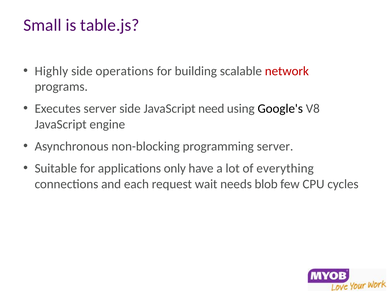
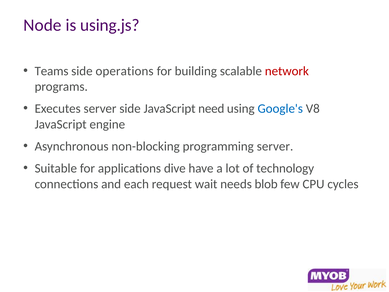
Small: Small -> Node (42, 25)
table.js: table.js -> using.js (110, 25)
Highly: Highly -> Teams (52, 71)
Google's colour: black -> blue (280, 109)
only: only -> dive (175, 168)
everything: everything -> technology (285, 168)
